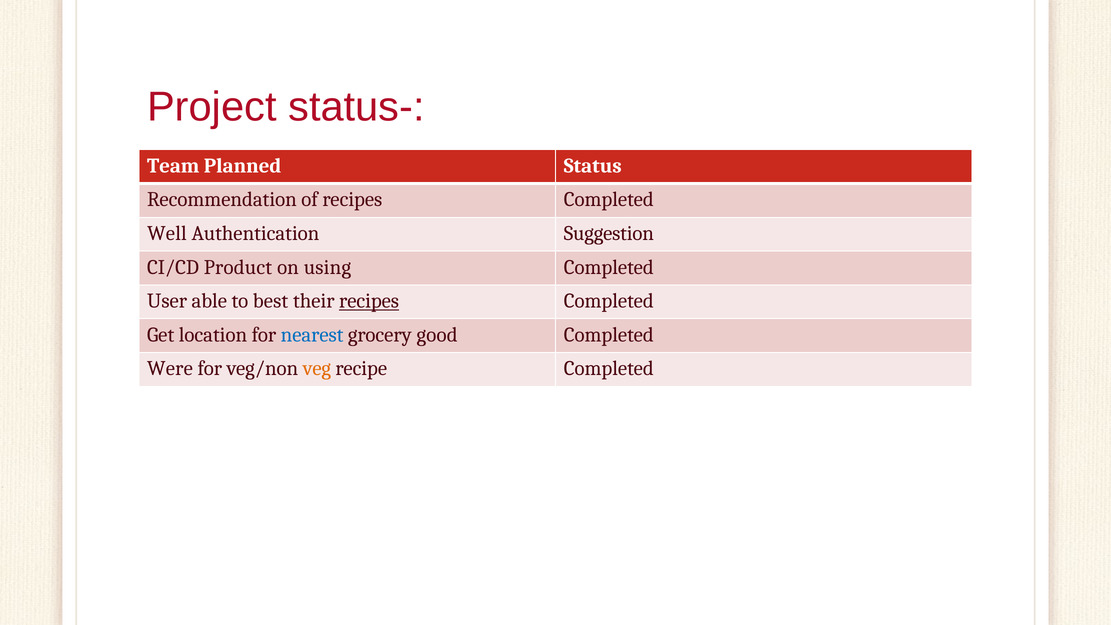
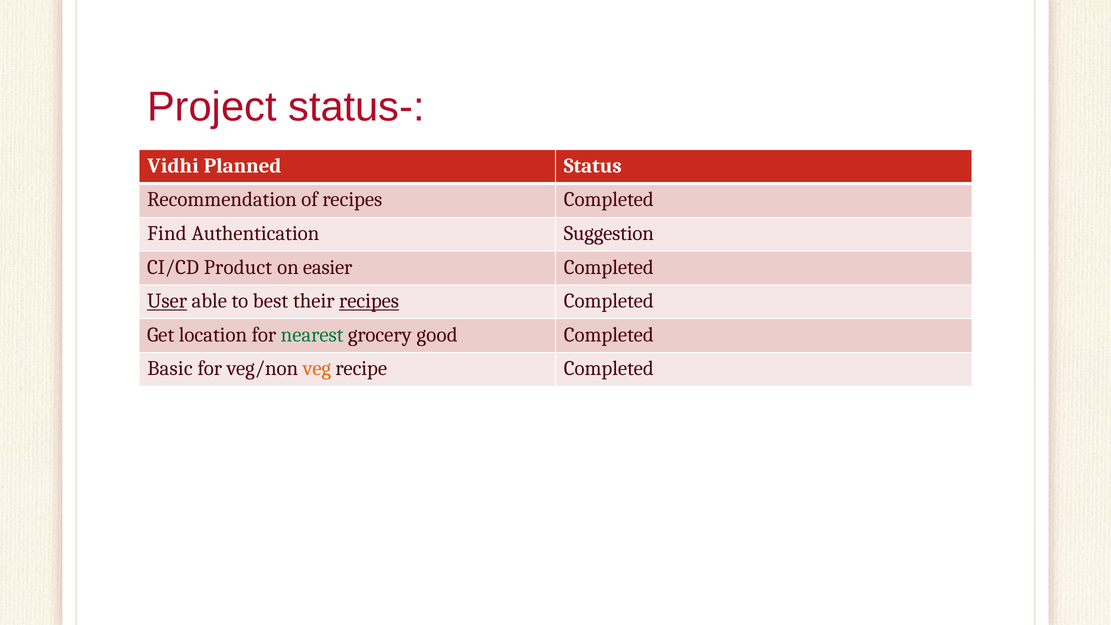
Team: Team -> Vidhi (173, 166)
Well: Well -> Find (167, 233)
using: using -> easier (328, 267)
User underline: none -> present (167, 301)
nearest colour: blue -> green (312, 335)
Were: Were -> Basic (170, 369)
